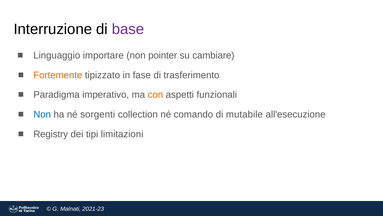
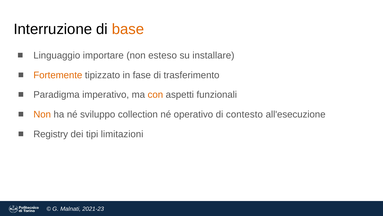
base colour: purple -> orange (128, 29)
pointer: pointer -> esteso (163, 55)
cambiare: cambiare -> installare (213, 55)
Non colour: blue -> orange (42, 114)
sorgenti: sorgenti -> sviluppo (98, 114)
comando: comando -> operativo (193, 114)
mutabile: mutabile -> contesto (244, 114)
